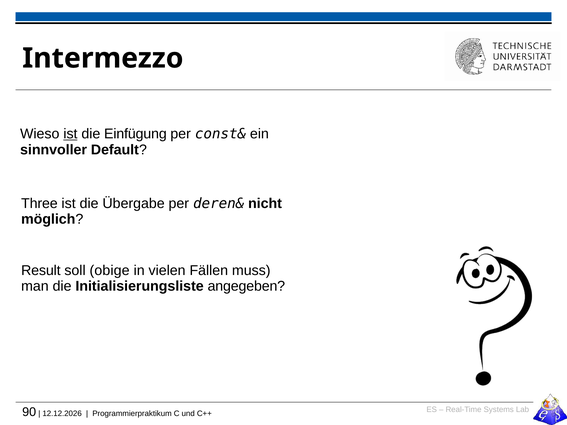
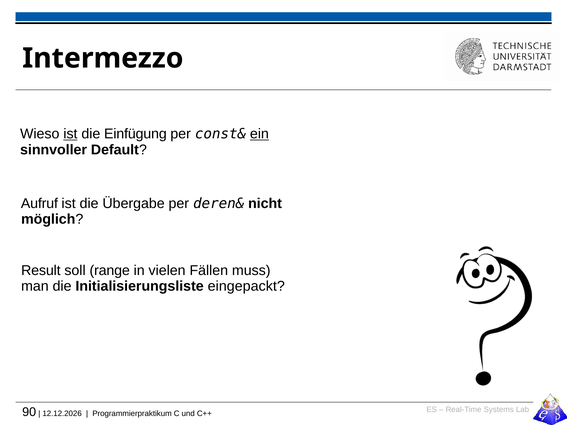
ein underline: none -> present (259, 134)
Three: Three -> Aufruf (39, 204)
obige: obige -> range (110, 271)
angegeben: angegeben -> eingepackt (246, 286)
